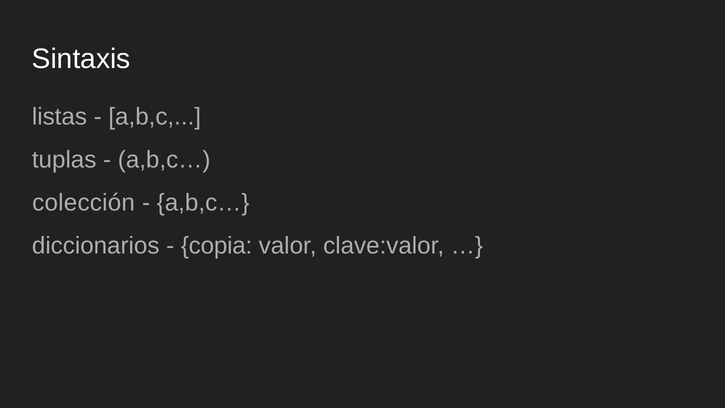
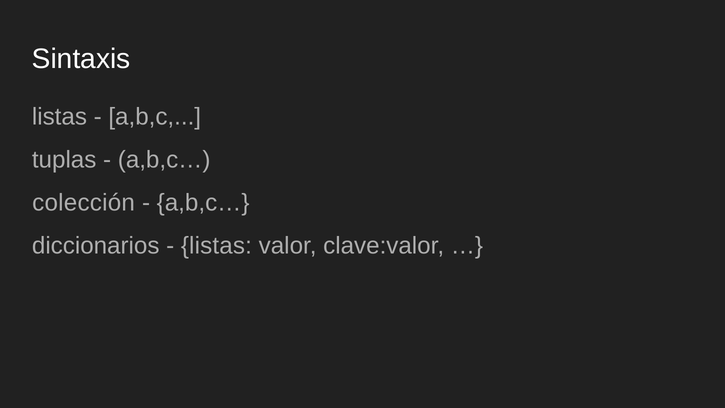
copia: copia -> listas (216, 246)
